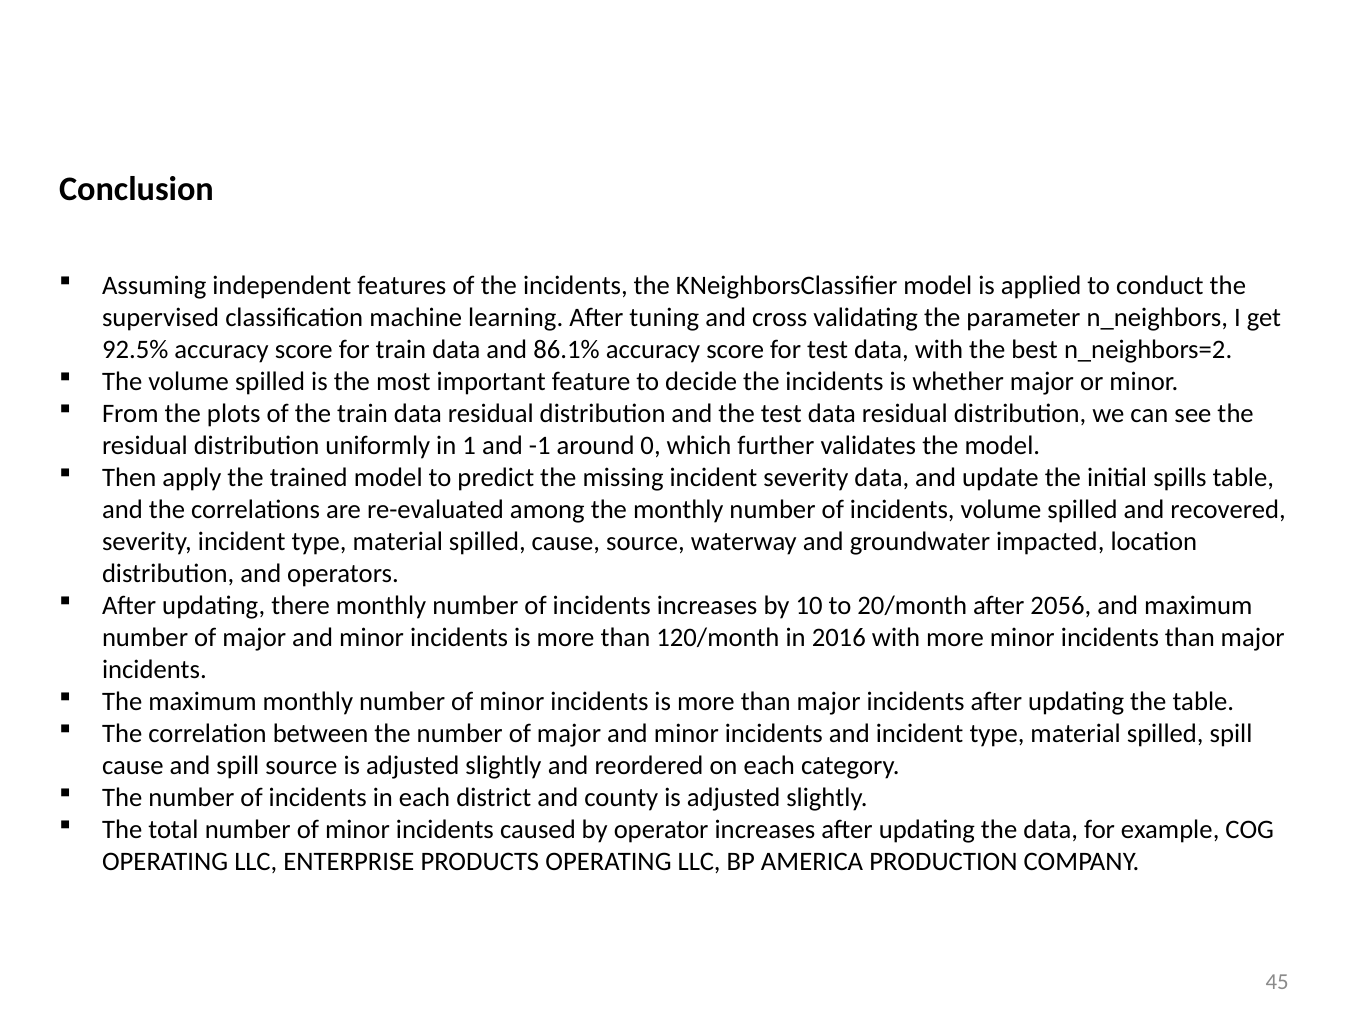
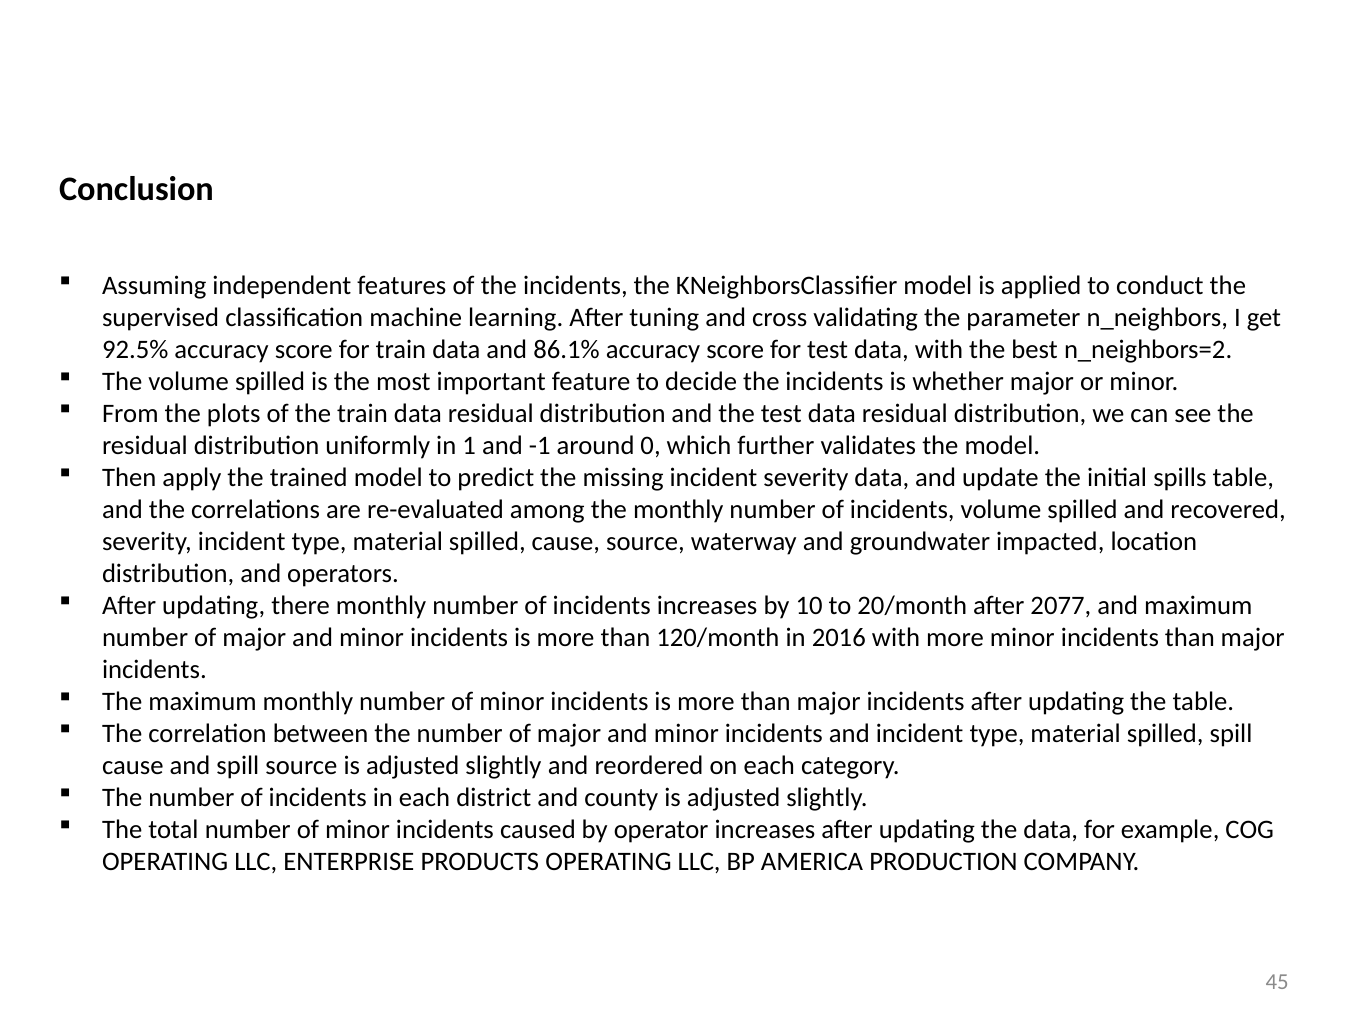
2056: 2056 -> 2077 (1061, 606)
